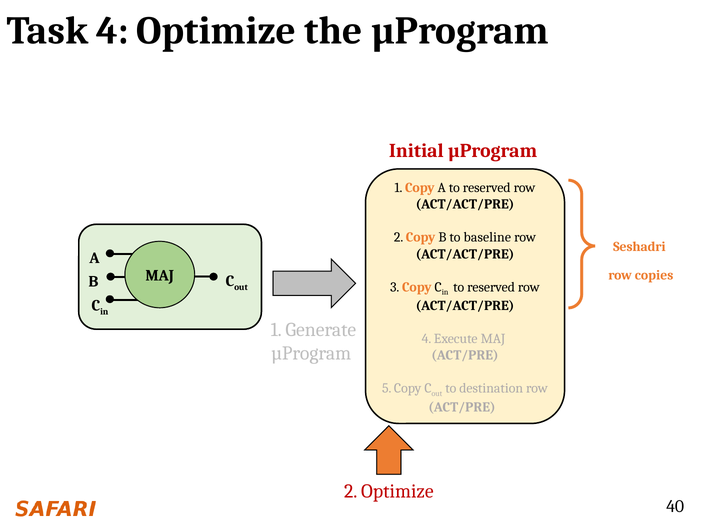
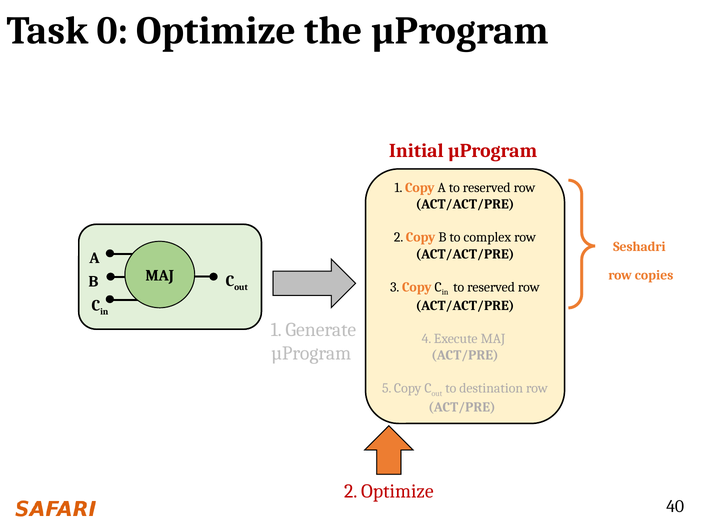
Task 4: 4 -> 0 (112, 31)
baseline: baseline -> complex (487, 237)
